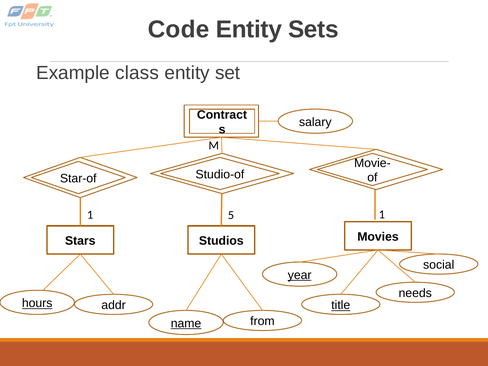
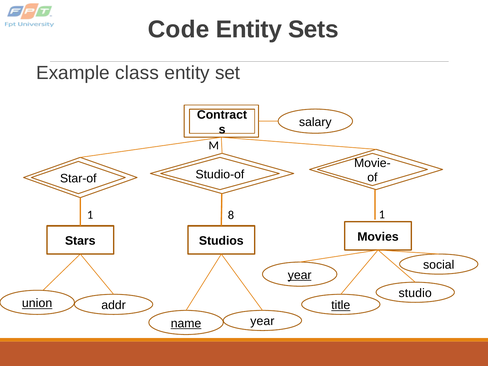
5: 5 -> 8 (231, 215)
needs: needs -> studio (415, 293)
hours: hours -> union (37, 303)
from: from -> year (262, 321)
